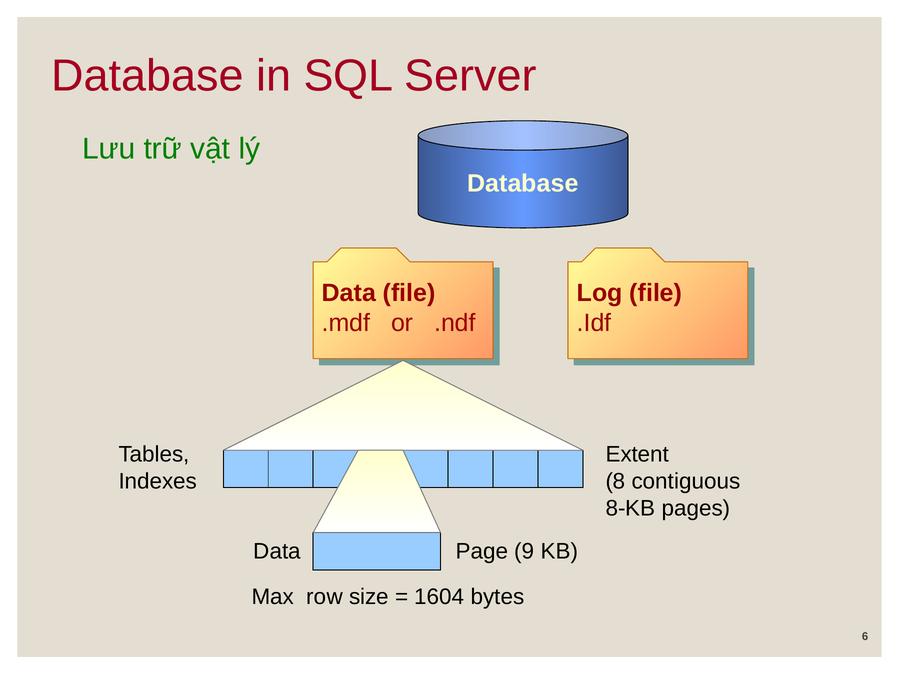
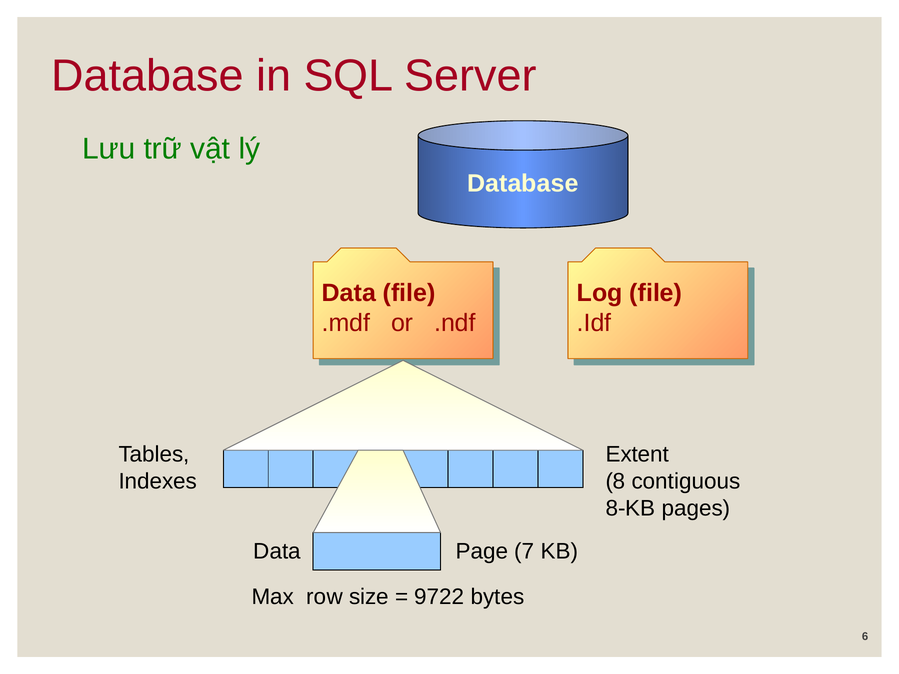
9: 9 -> 7 (524, 552)
1604: 1604 -> 9722 (439, 597)
